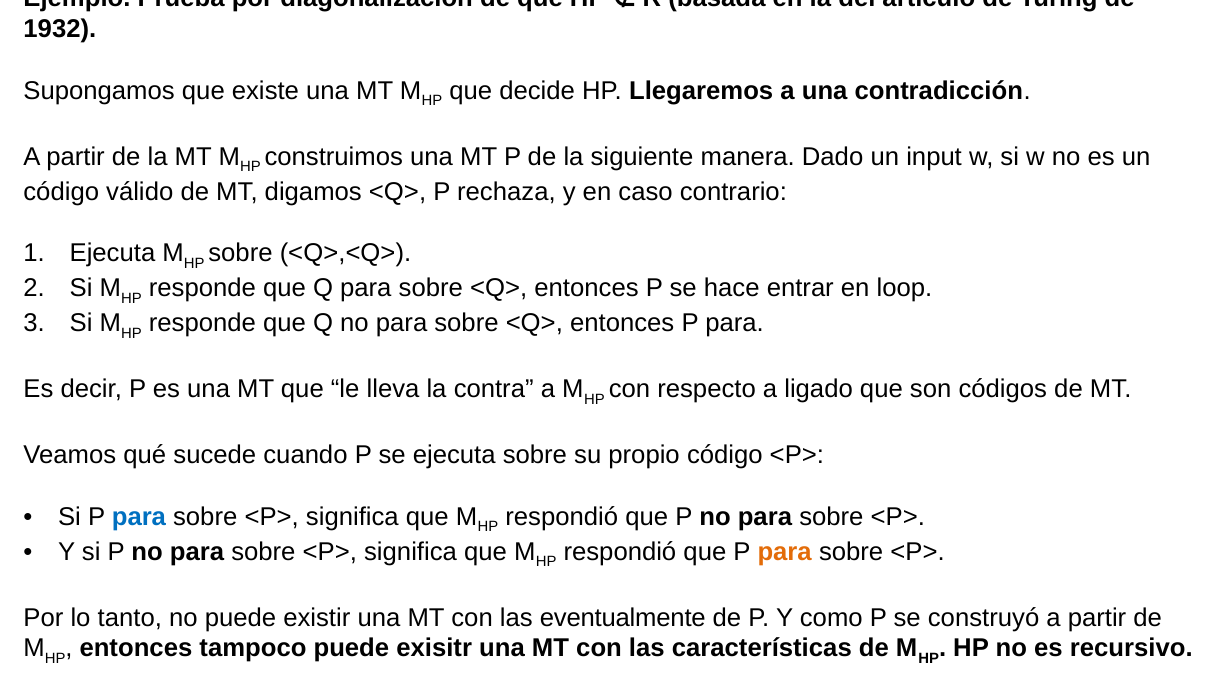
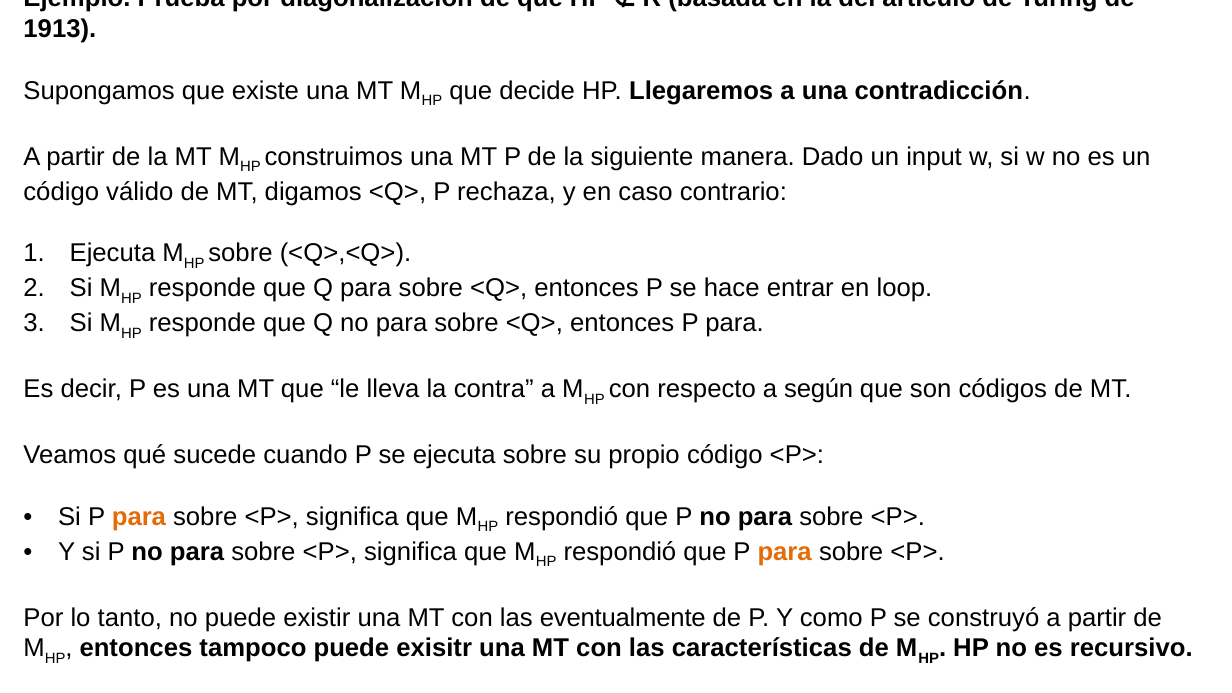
1932: 1932 -> 1913 (60, 29)
ligado: ligado -> según (819, 389)
para colour: blue -> orange (139, 517)
